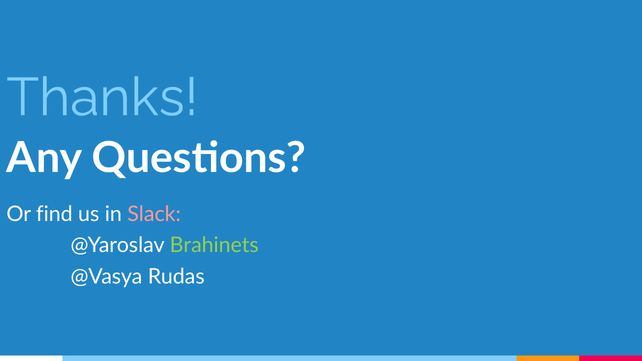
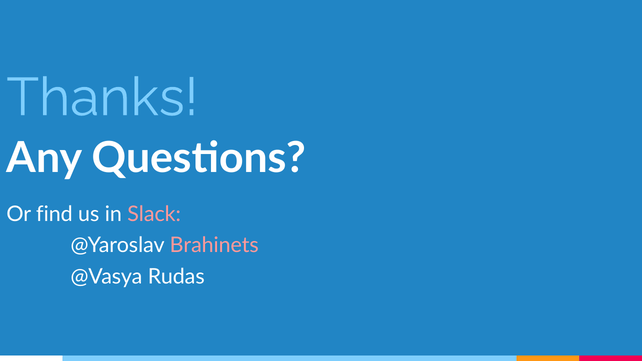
Brahinets colour: light green -> pink (214, 246)
